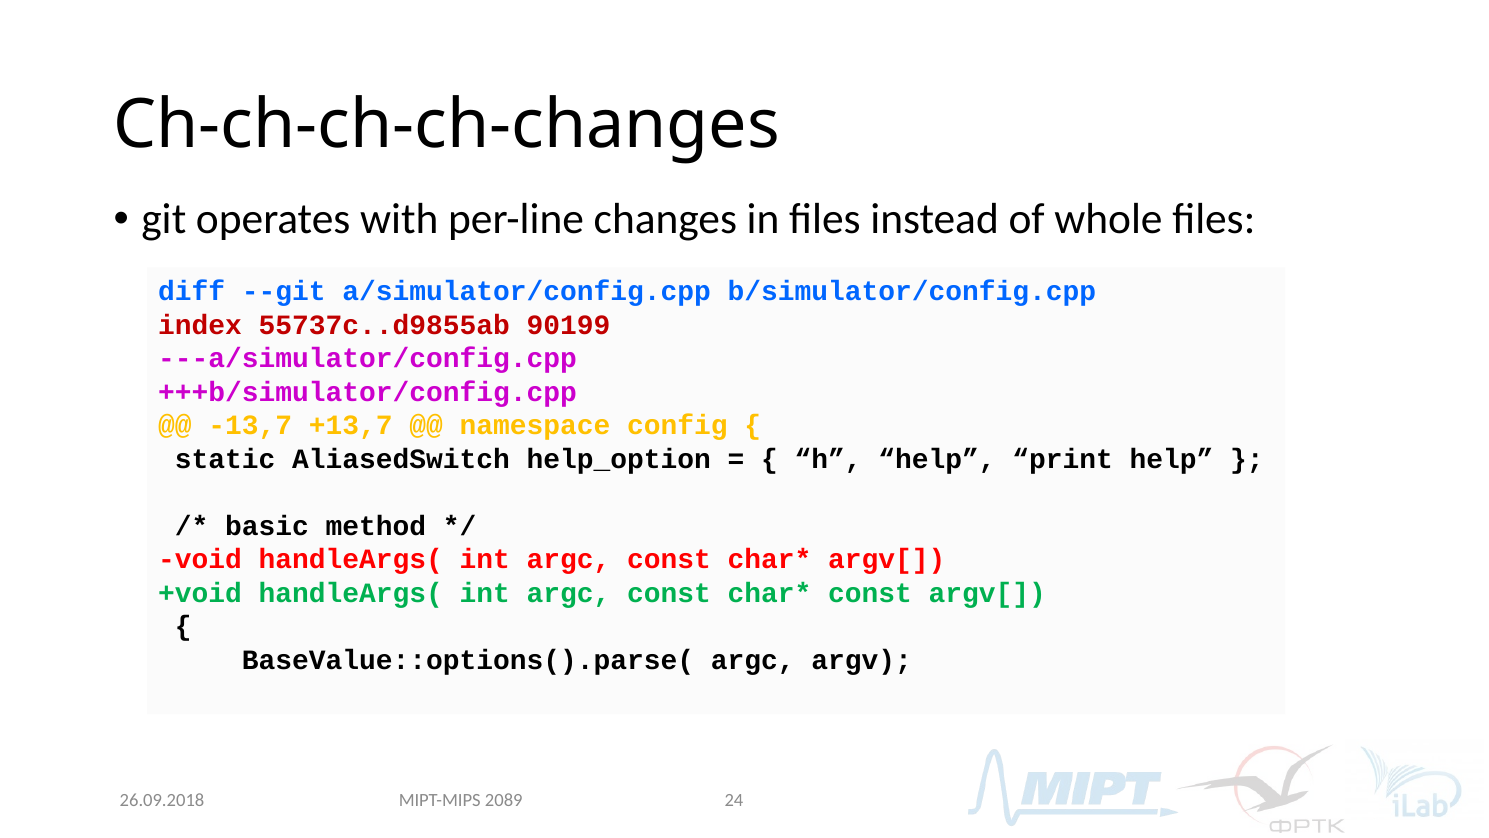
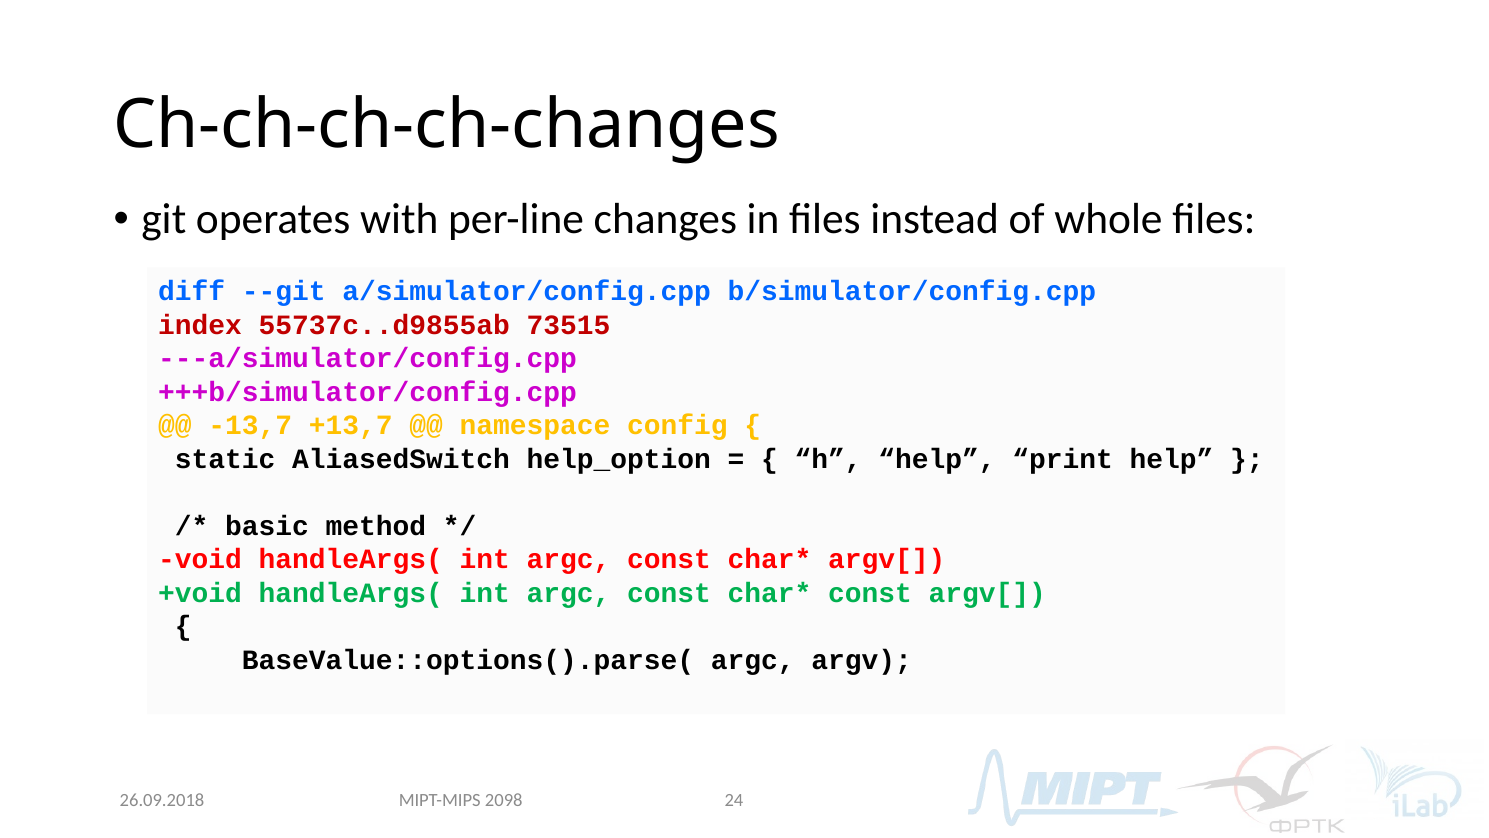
90199: 90199 -> 73515 (568, 325)
2089: 2089 -> 2098 (504, 800)
